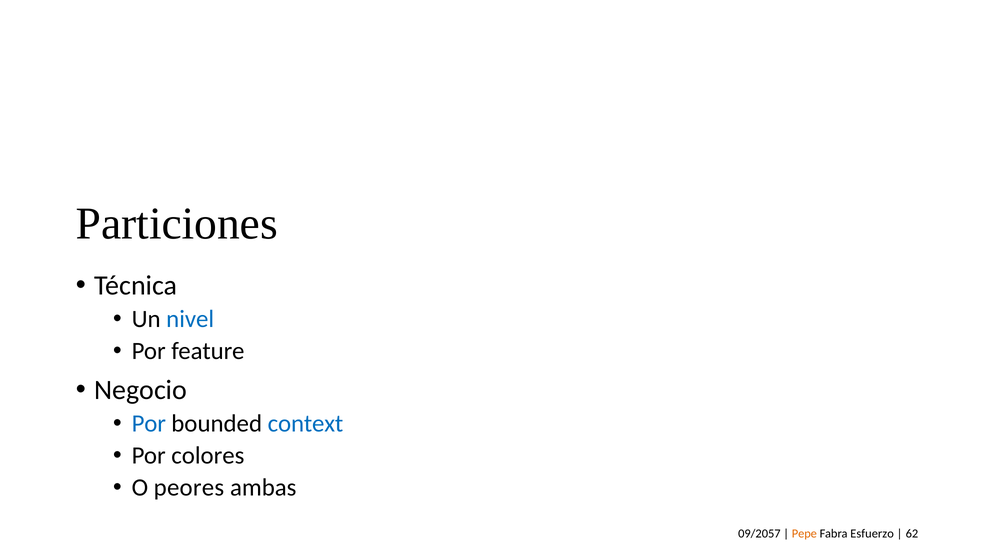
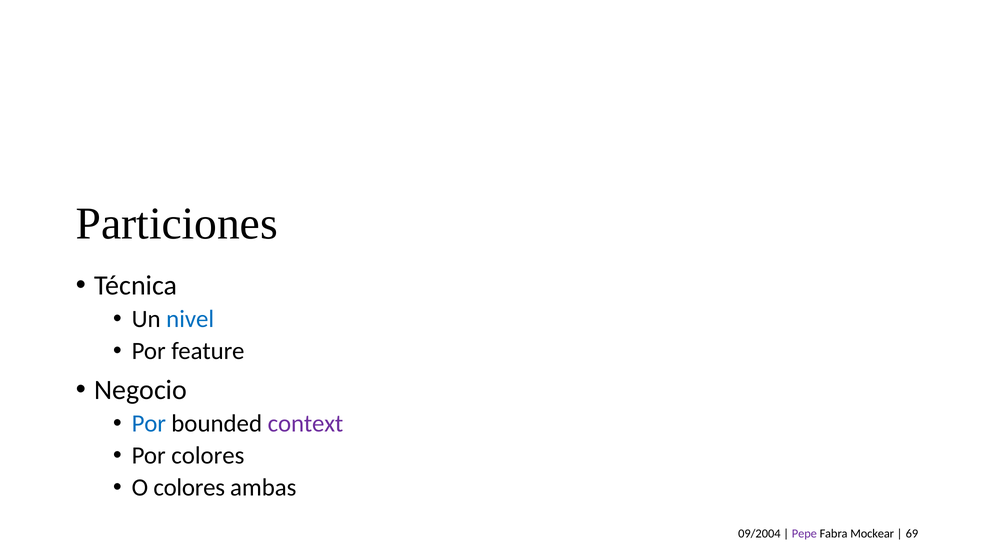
context colour: blue -> purple (305, 424)
O peores: peores -> colores (189, 488)
09/2057: 09/2057 -> 09/2004 (759, 534)
Pepe colour: orange -> purple (804, 534)
Esfuerzo: Esfuerzo -> Mockear (872, 534)
62: 62 -> 69 (912, 534)
